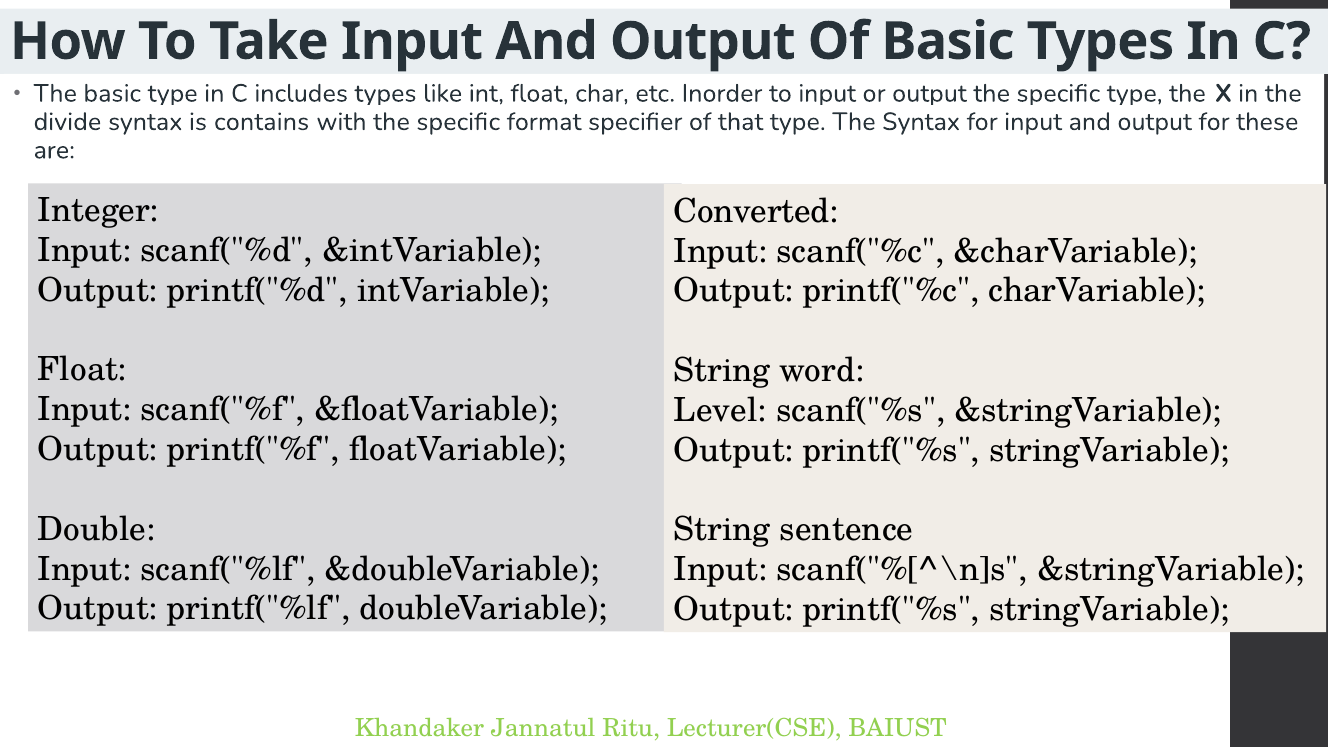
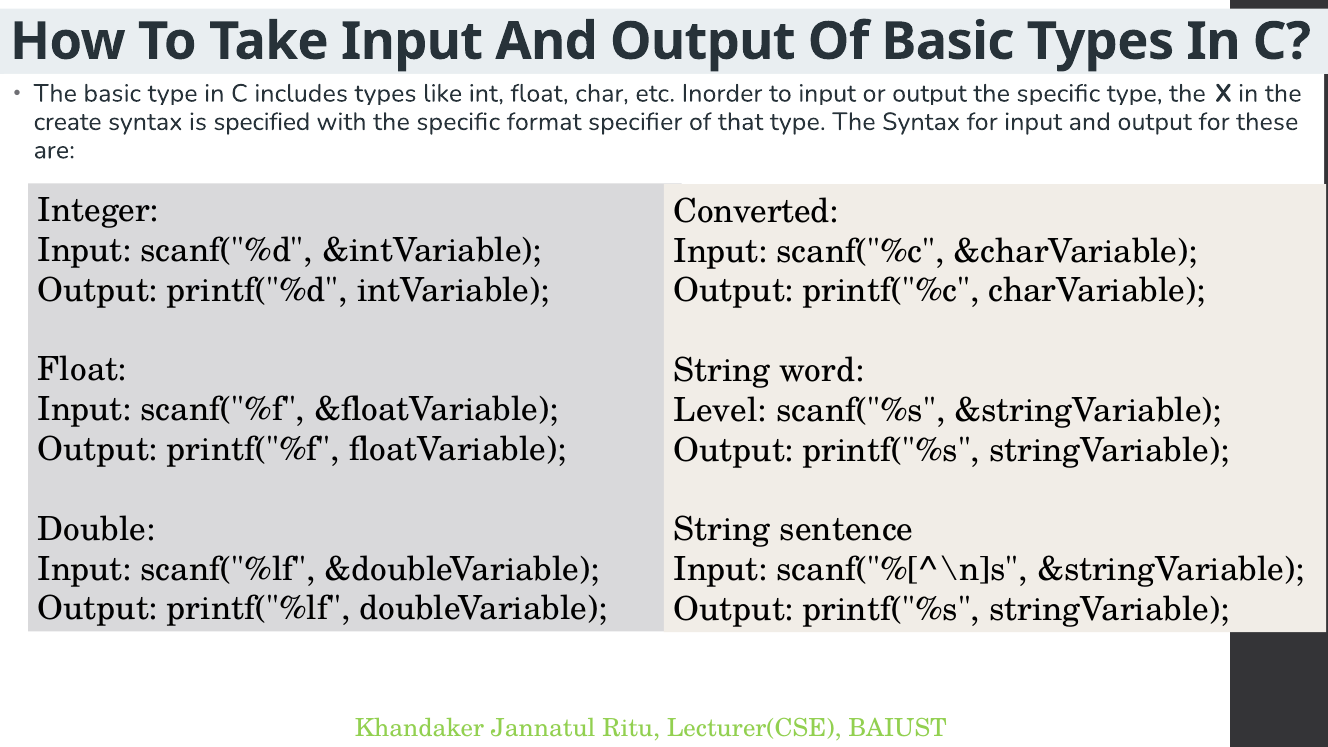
divide: divide -> create (68, 122)
contains: contains -> specified (262, 122)
